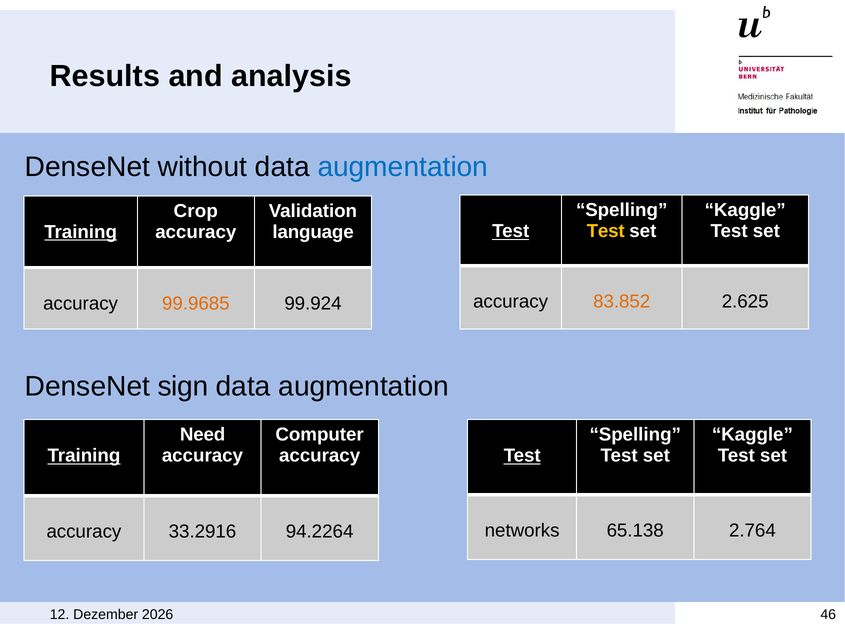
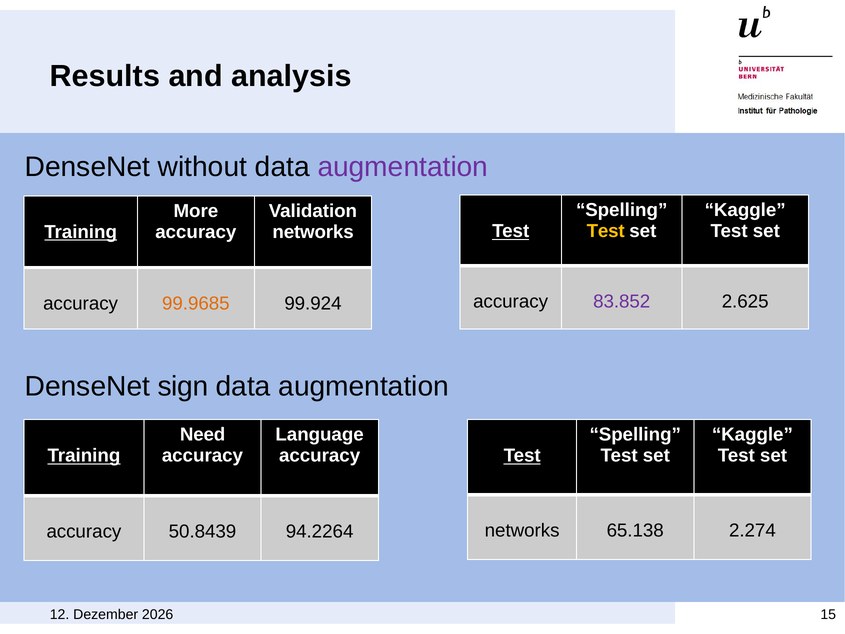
augmentation colour: blue -> purple (403, 167)
Crop: Crop -> More (196, 211)
language: language -> networks (313, 232)
83.852 colour: orange -> purple (622, 301)
Computer: Computer -> Language (320, 434)
2.764: 2.764 -> 2.274 (752, 530)
33.2916: 33.2916 -> 50.8439 (202, 531)
46: 46 -> 15 (828, 615)
